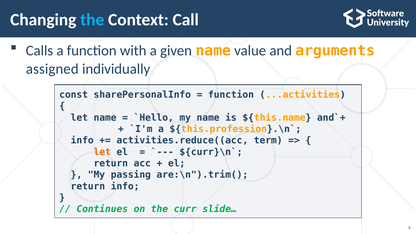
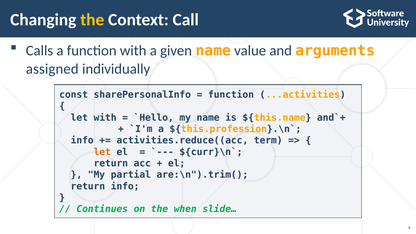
the colour: light blue -> yellow (92, 20)
let name: name -> with (105, 118)
passing: passing -> partial (131, 175)
curr: curr -> when (185, 209)
